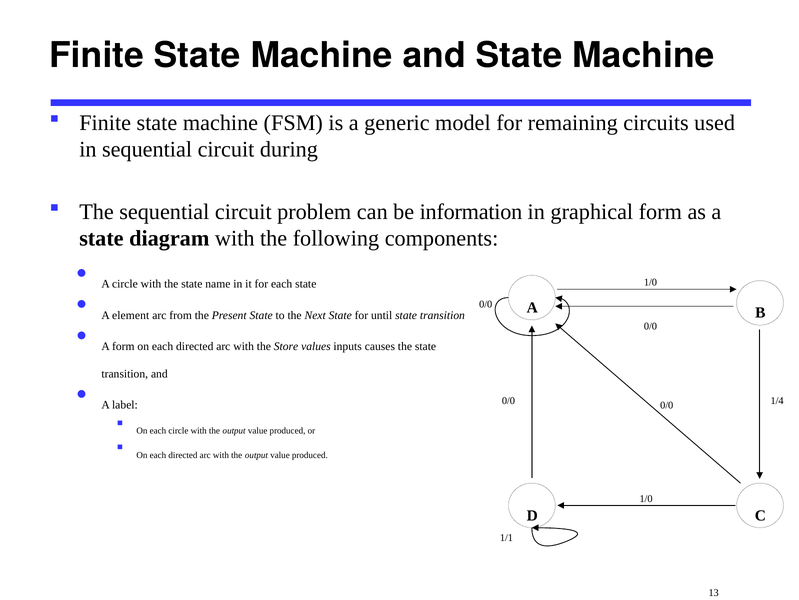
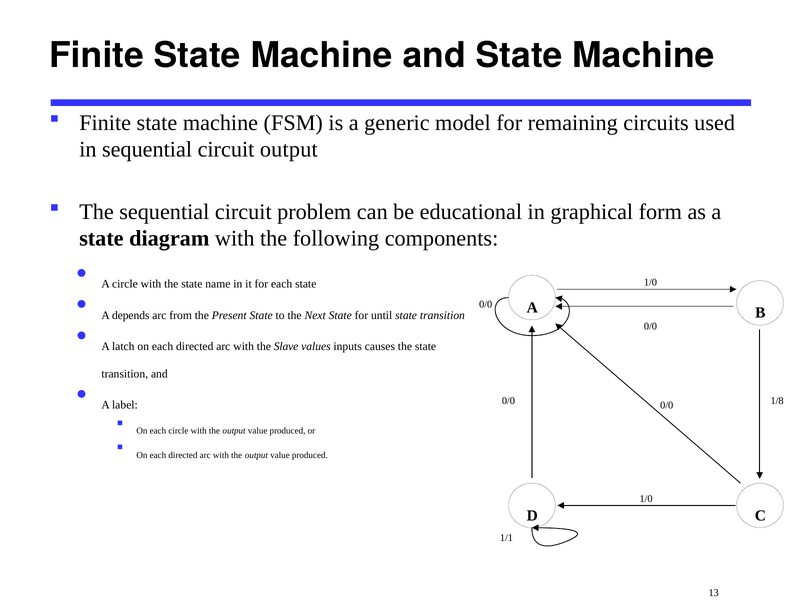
circuit during: during -> output (289, 149)
information: information -> educational (471, 212)
element: element -> depends (131, 315)
A form: form -> latch (123, 346)
Store: Store -> Slave (286, 346)
1/4: 1/4 -> 1/8 (777, 400)
